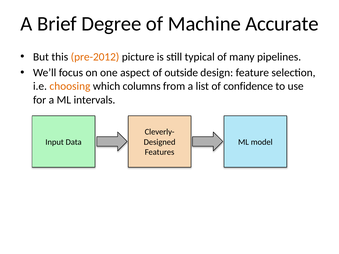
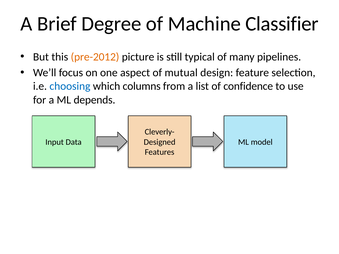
Accurate: Accurate -> Classifier (282, 24)
outside: outside -> mutual (181, 73)
choosing colour: orange -> blue (70, 86)
intervals: intervals -> depends (94, 100)
